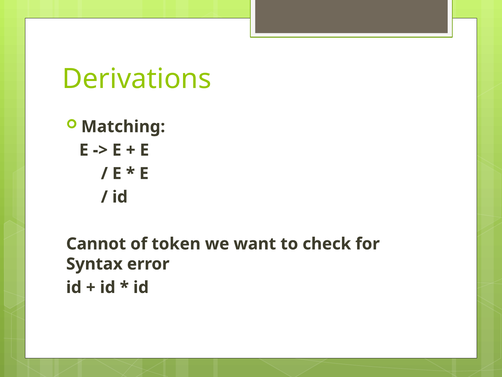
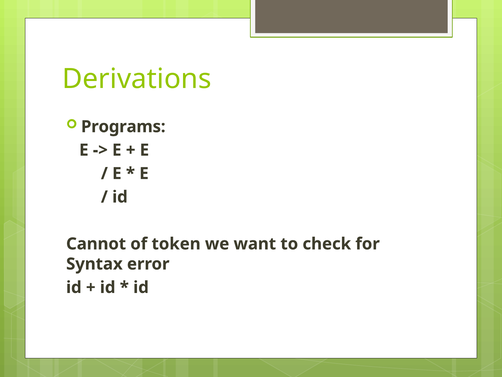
Matching: Matching -> Programs (123, 126)
